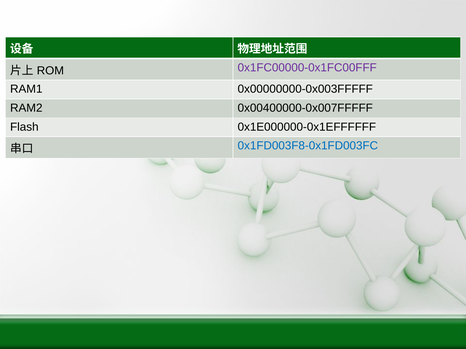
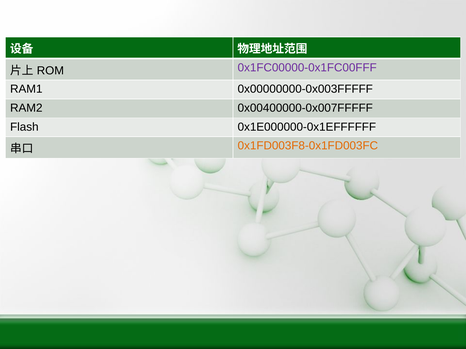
0x1FD003F8-0x1FD003FC colour: blue -> orange (308, 146)
